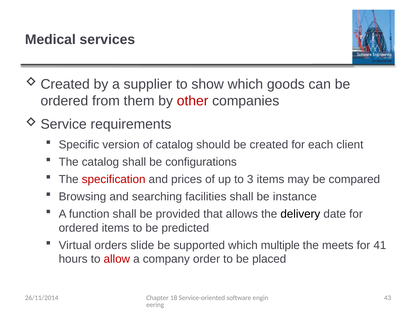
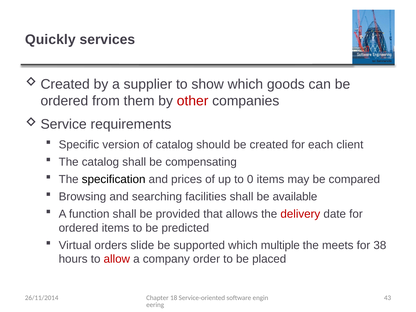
Medical: Medical -> Quickly (50, 39)
configurations: configurations -> compensating (201, 162)
specification colour: red -> black (114, 179)
3: 3 -> 0 (250, 179)
instance: instance -> available (295, 197)
delivery colour: black -> red (300, 214)
41: 41 -> 38 (380, 245)
